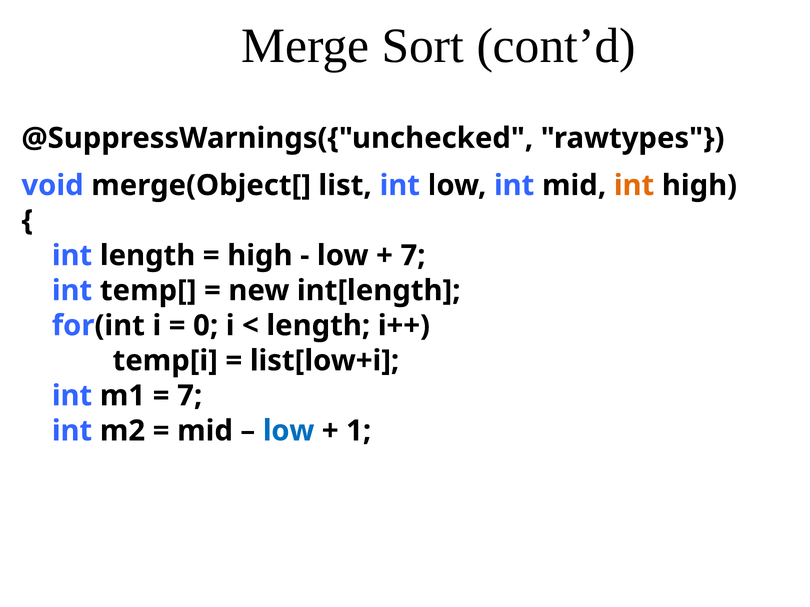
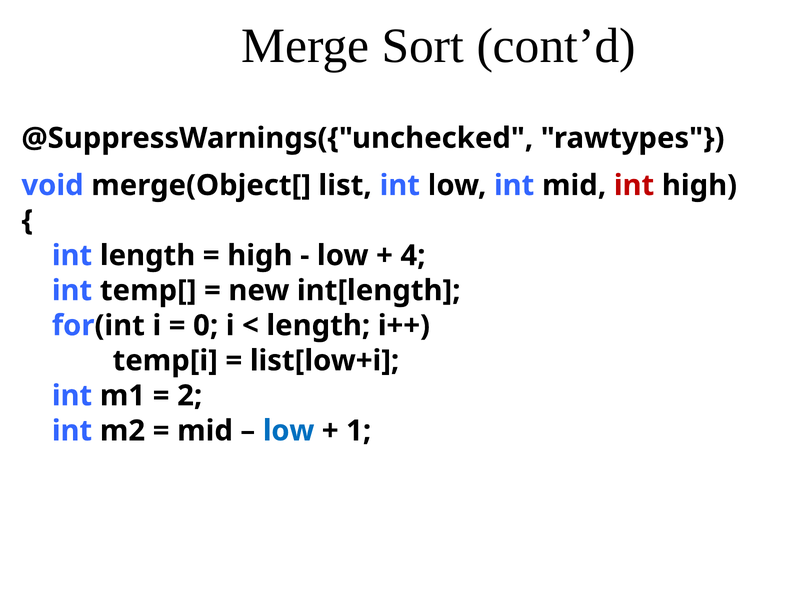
int colour: orange -> red (634, 186)
7: 7 -> 4 (413, 256)
7: 7 -> 2 (190, 396)
